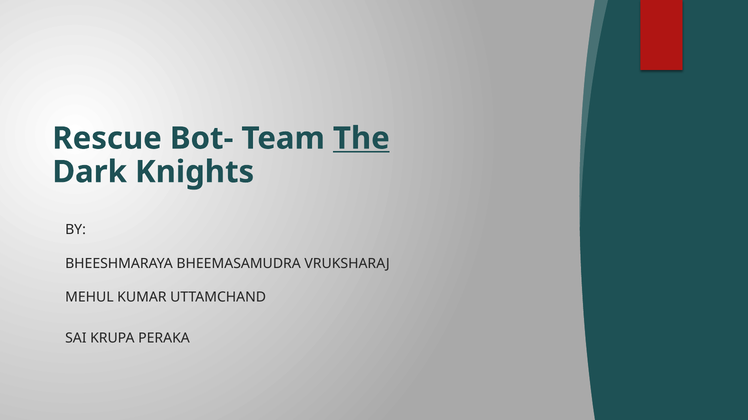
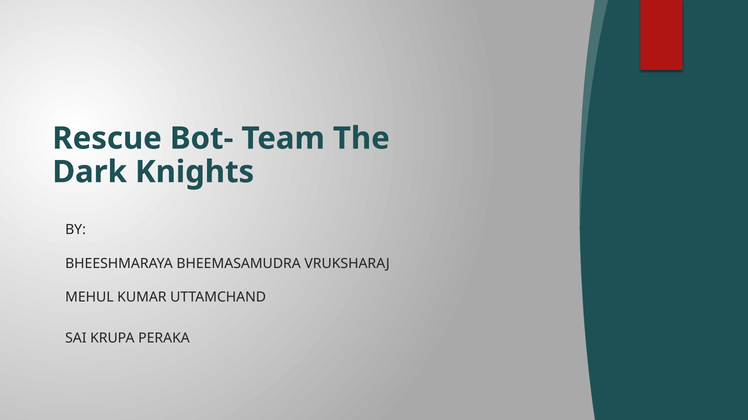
The underline: present -> none (361, 139)
